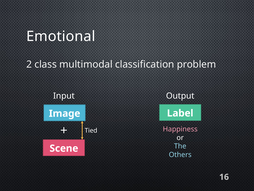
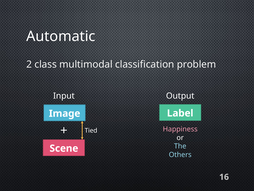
Emotional: Emotional -> Automatic (61, 36)
